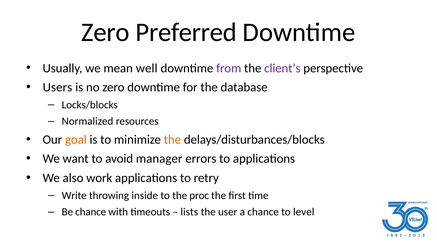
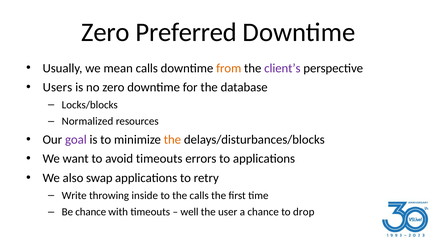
mean well: well -> calls (147, 68)
from colour: purple -> orange (229, 68)
goal colour: orange -> purple (76, 139)
avoid manager: manager -> timeouts (159, 159)
work: work -> swap (99, 178)
the proc: proc -> calls (199, 195)
lists: lists -> well (189, 212)
level: level -> drop (304, 212)
